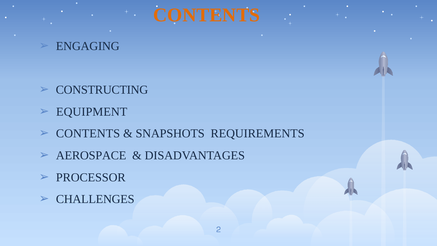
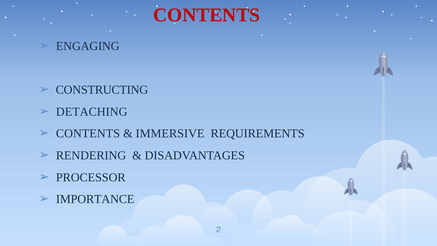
CONTENTS colour: orange -> red (207, 15)
EQUIPMENT: EQUIPMENT -> DETACHING (92, 112)
SNAPSHOTS: SNAPSHOTS -> IMMERSIVE (170, 134)
AEROSPACE: AEROSPACE -> RENDERING (91, 155)
CHALLENGES: CHALLENGES -> IMPORTANCE (95, 199)
